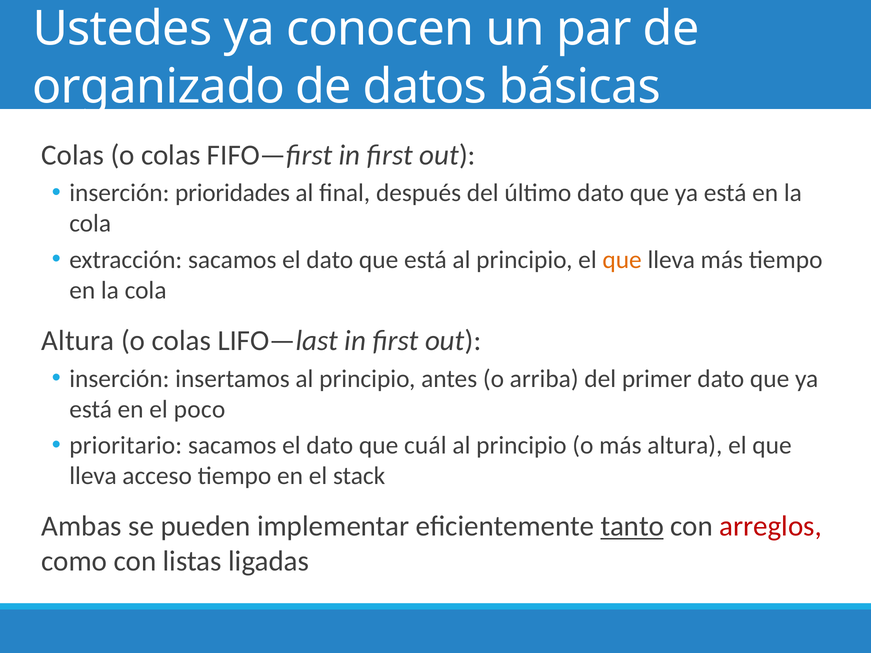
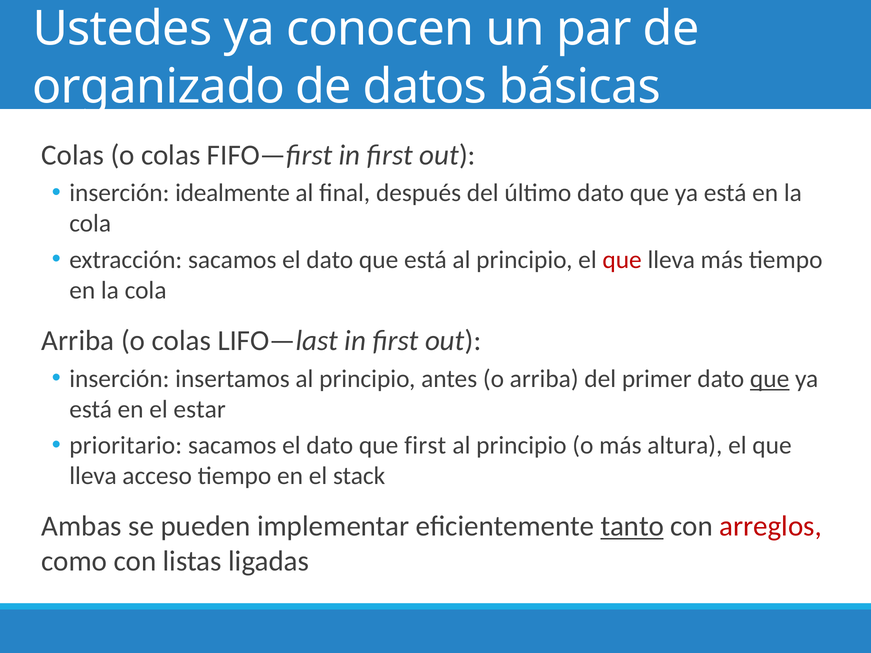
prioridades: prioridades -> idealmente (233, 193)
que colour: orange -> red (622, 260)
Altura: Altura -> Arriba (78, 341)
que underline: none -> present (770, 379)
poco: poco -> estar (200, 409)
que cuál: cuál -> first (425, 446)
